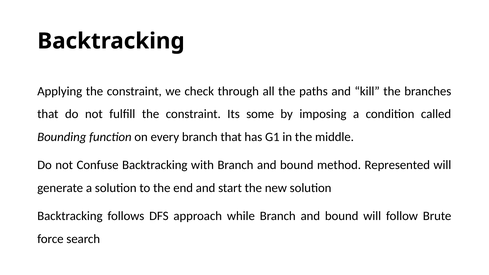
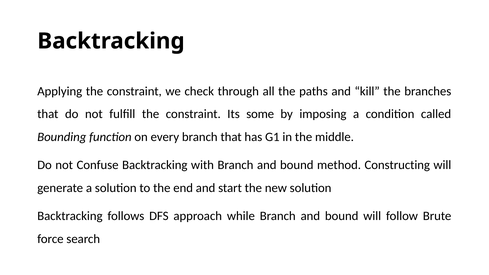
Represented: Represented -> Constructing (397, 165)
